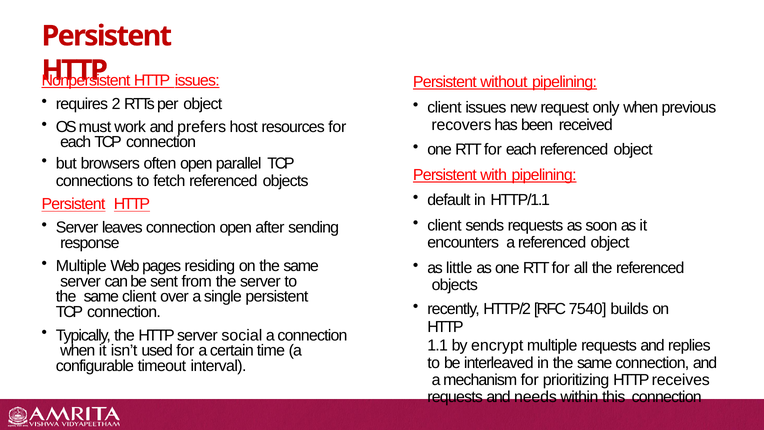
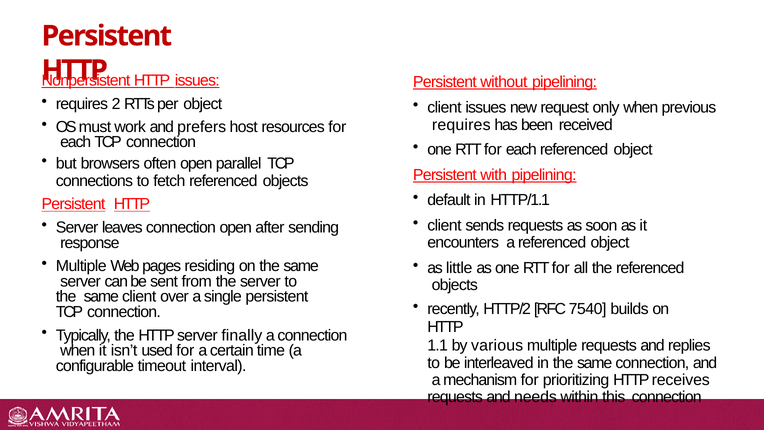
recovers: recovers -> requires (461, 125)
social: social -> finally (242, 335)
encrypt: encrypt -> various (497, 345)
